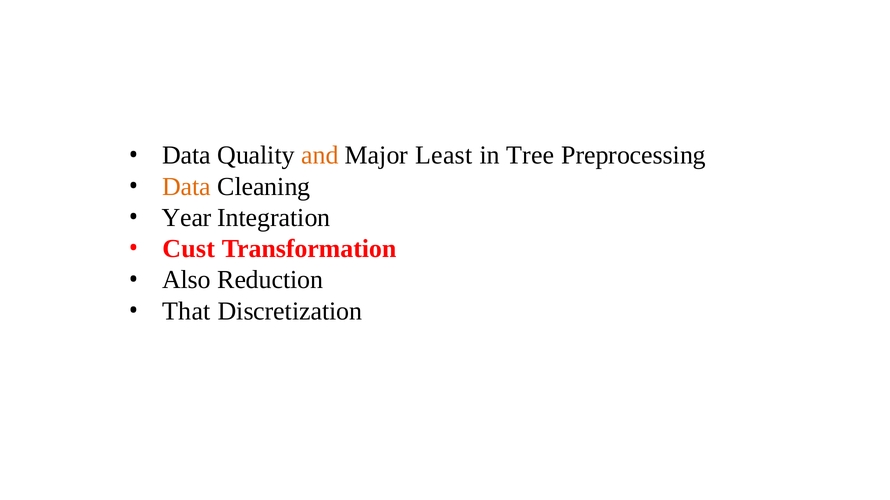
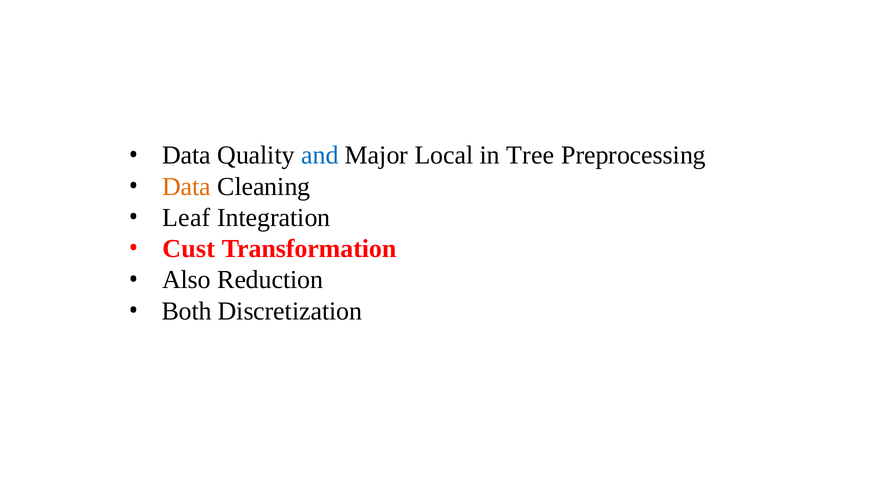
and colour: orange -> blue (320, 156)
Least: Least -> Local (444, 156)
Year: Year -> Leaf (186, 218)
That: That -> Both (187, 311)
